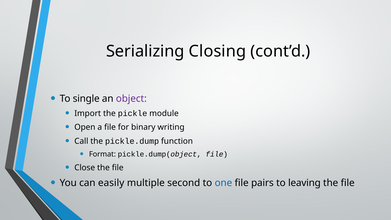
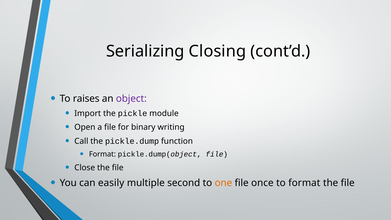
single: single -> raises (86, 99)
one colour: blue -> orange (223, 183)
pairs: pairs -> once (262, 183)
to leaving: leaving -> format (304, 183)
